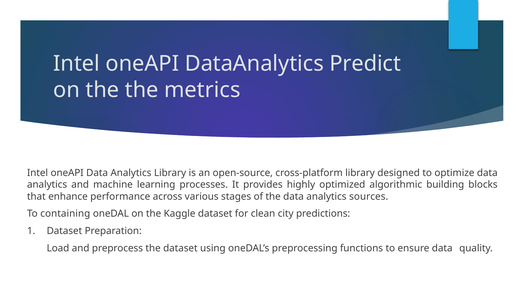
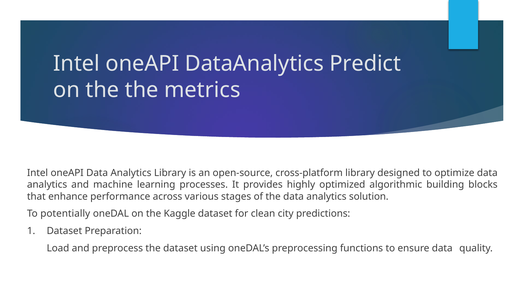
sources: sources -> solution (369, 196)
containing: containing -> potentially (65, 214)
